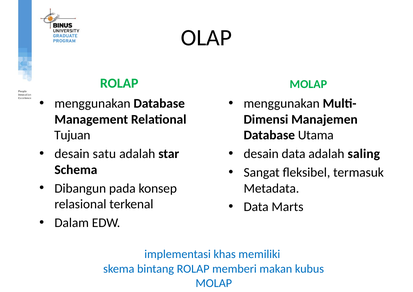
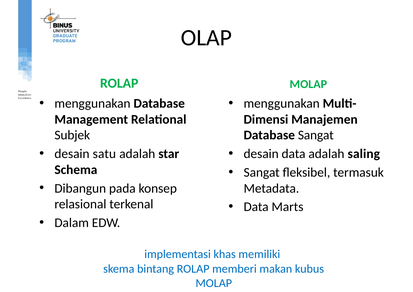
Tujuan: Tujuan -> Subjek (72, 135)
Database Utama: Utama -> Sangat (316, 135)
